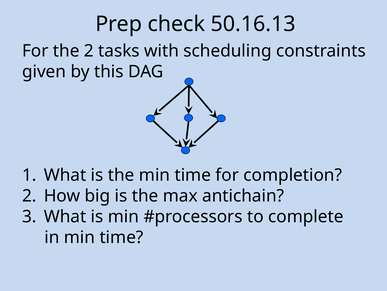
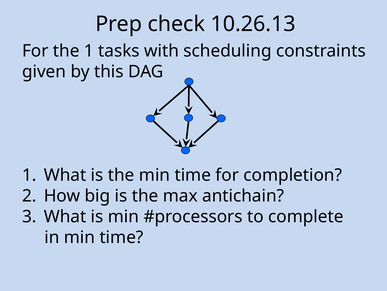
50.16.13: 50.16.13 -> 10.26.13 (253, 24)
the 2: 2 -> 1 (89, 51)
